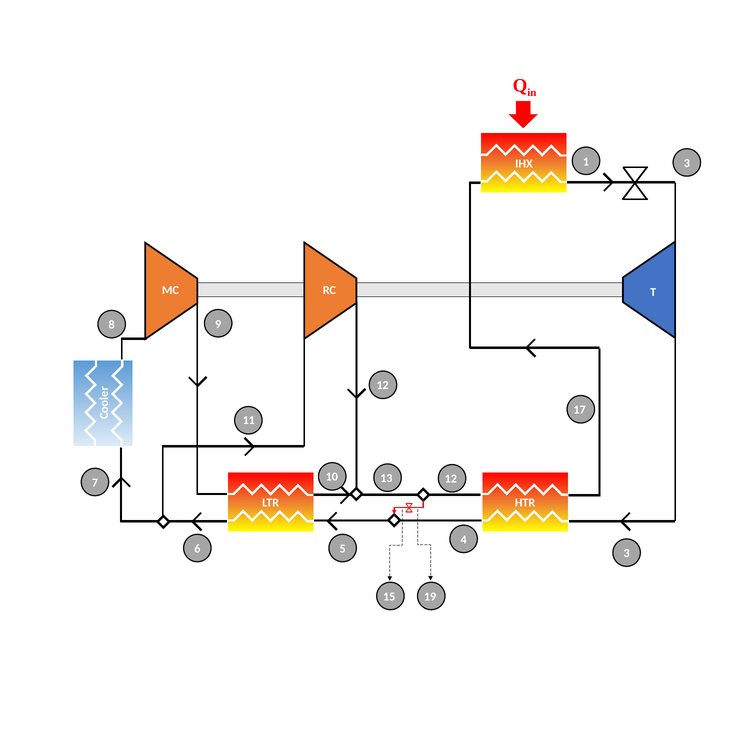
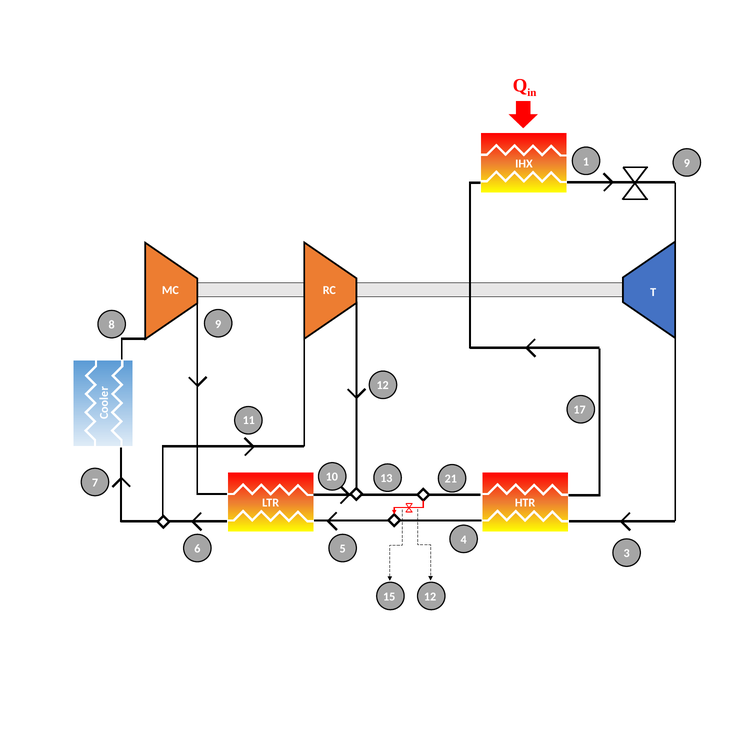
1 3: 3 -> 9 (687, 163)
13 12: 12 -> 21 (451, 479)
15 19: 19 -> 12 (430, 597)
